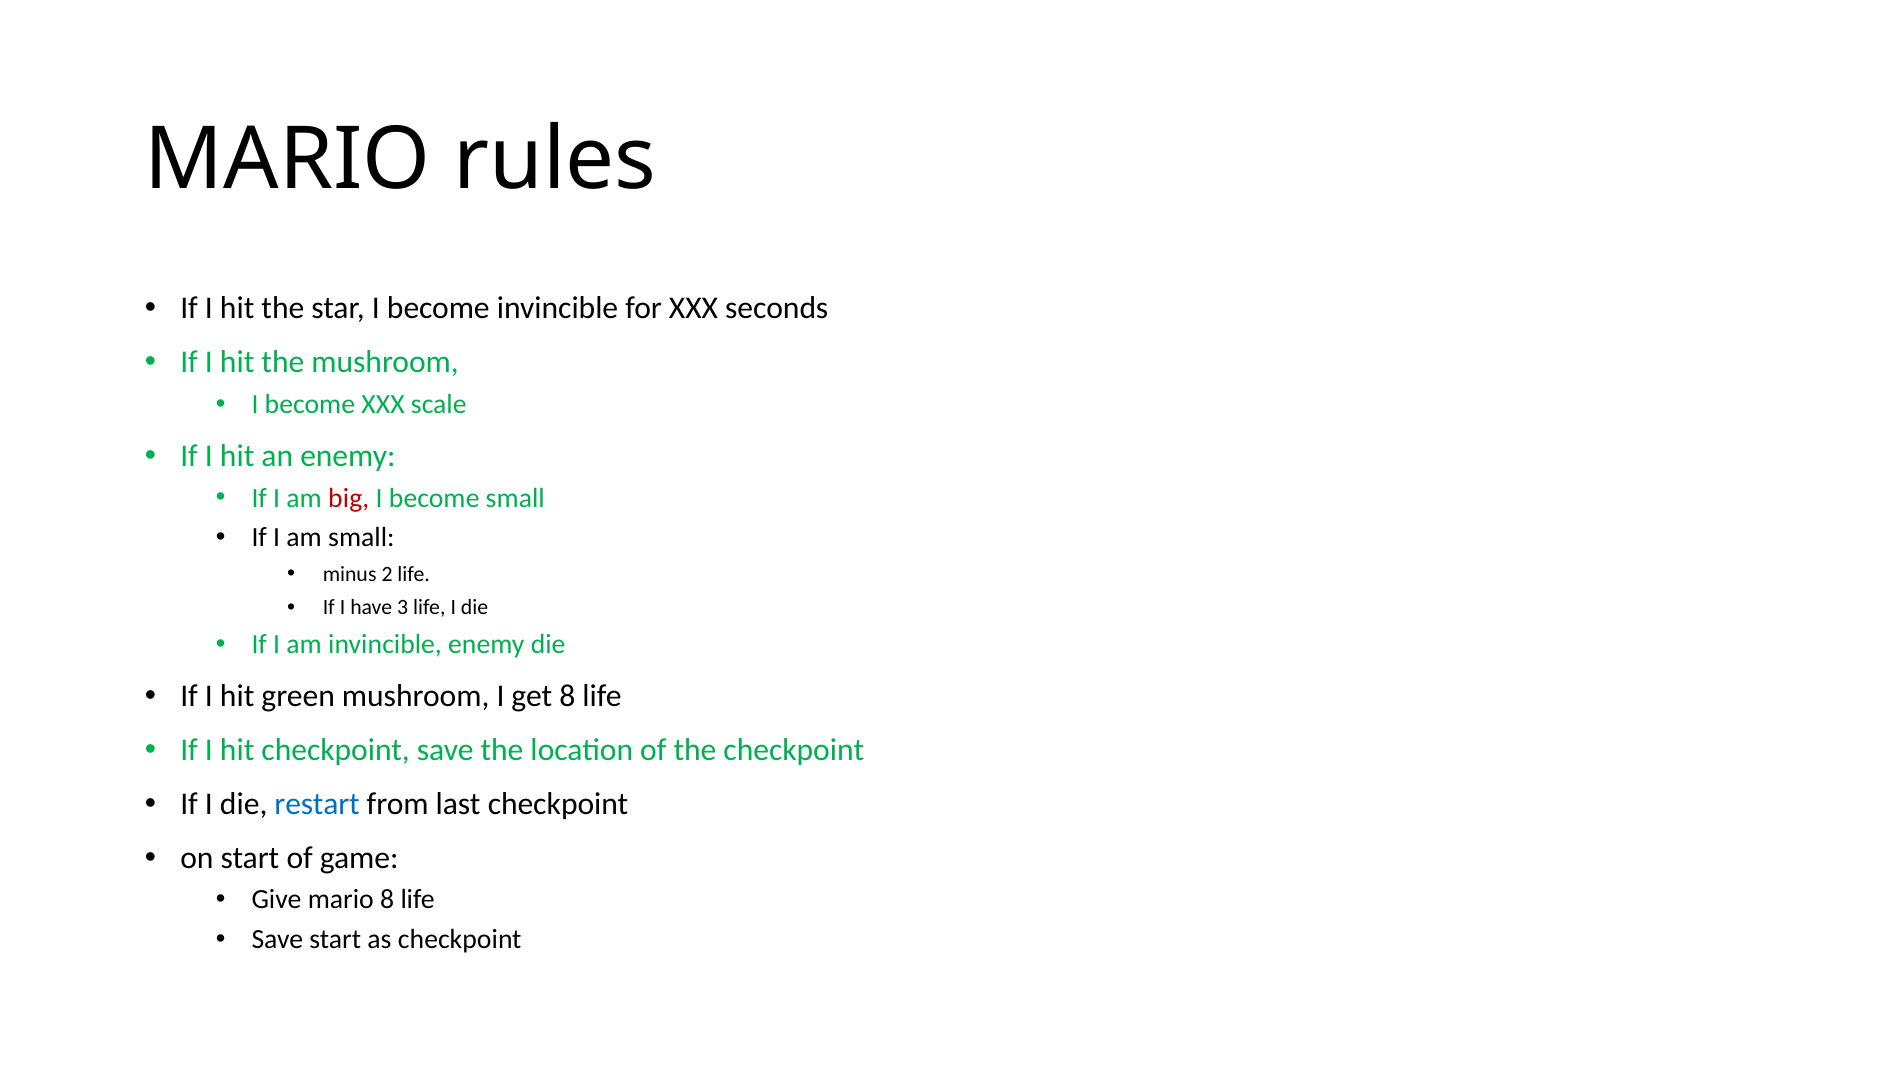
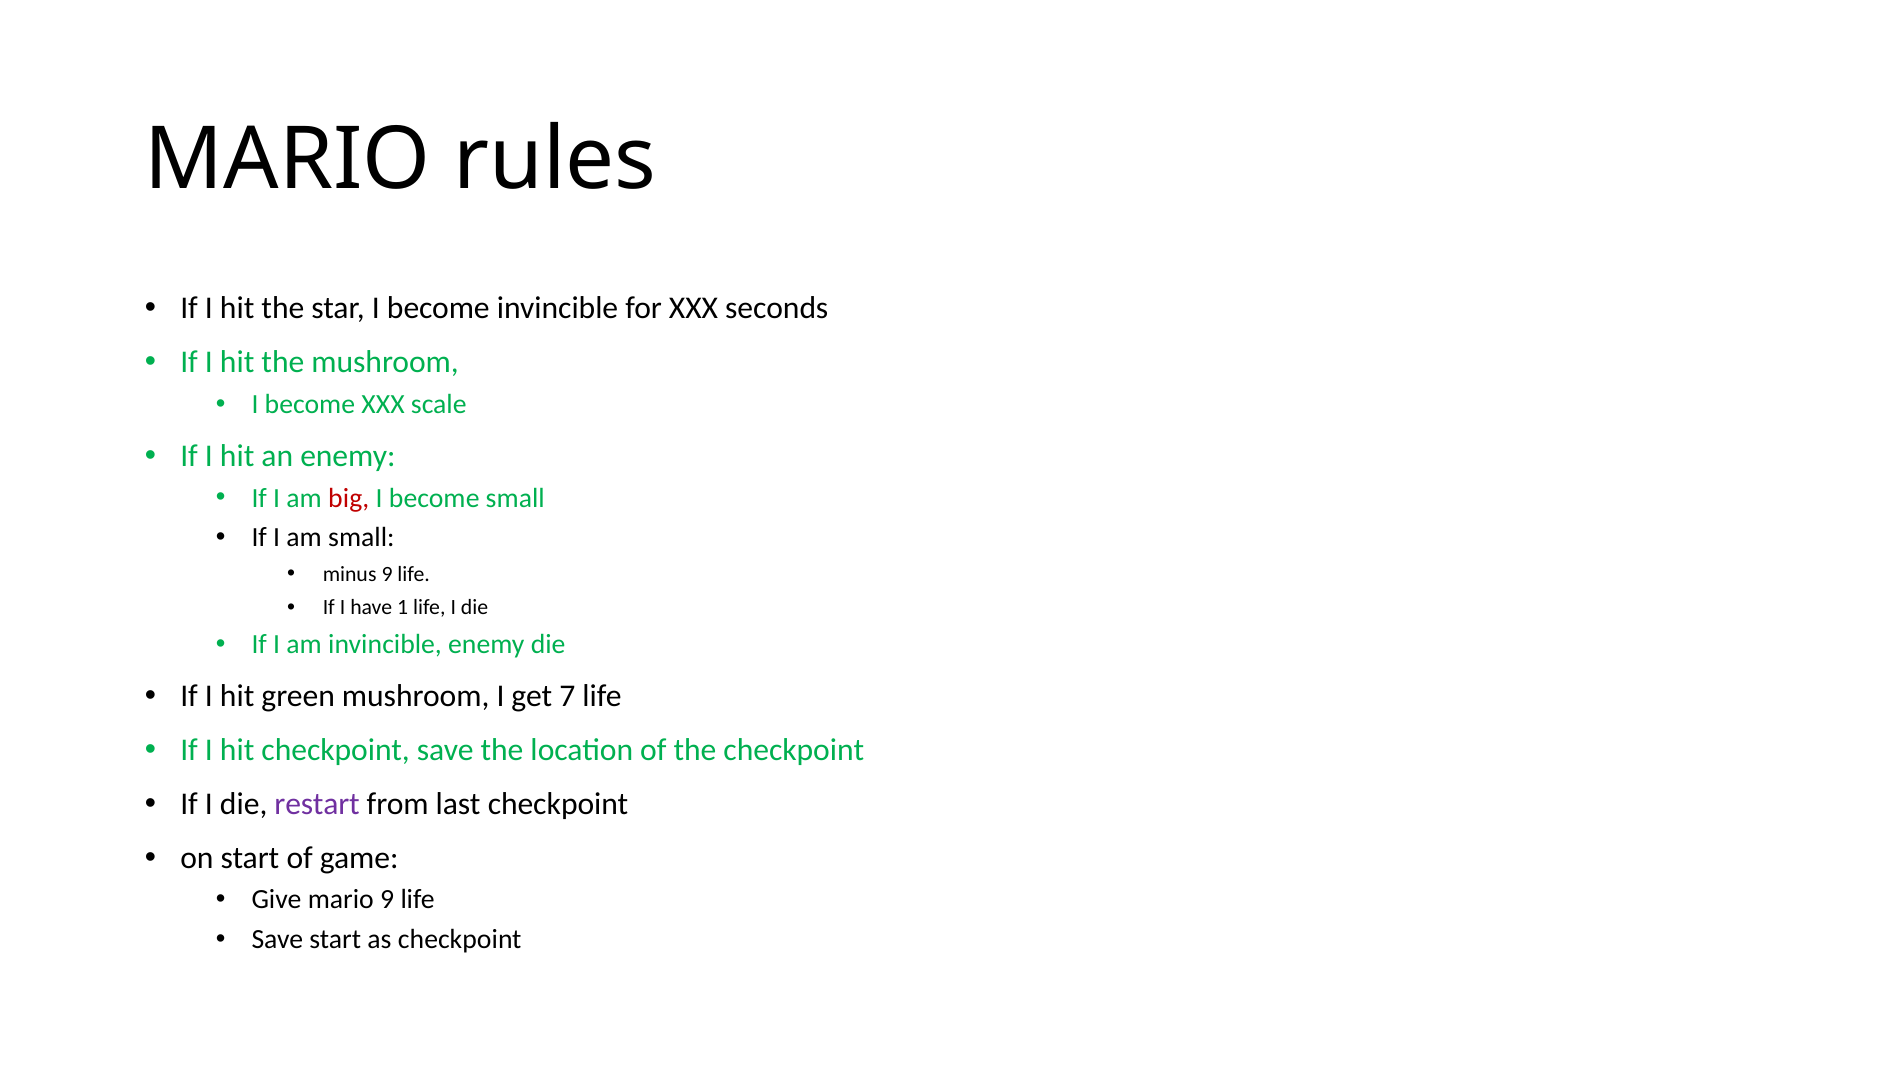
minus 2: 2 -> 9 (387, 574)
3: 3 -> 1 (403, 608)
get 8: 8 -> 7 (567, 696)
restart colour: blue -> purple (317, 804)
mario 8: 8 -> 9 (387, 900)
